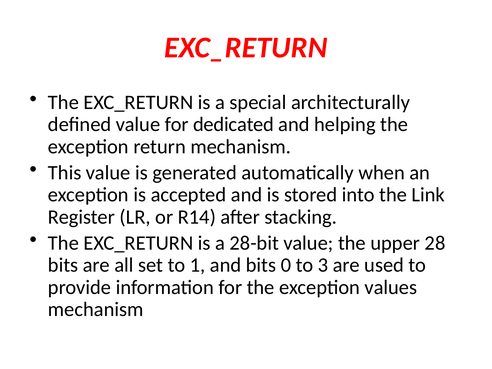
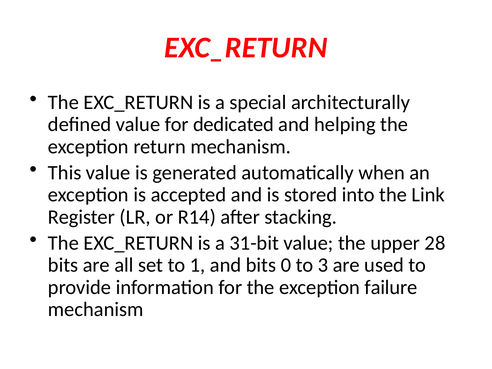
28-bit: 28-bit -> 31-bit (254, 243)
values: values -> failure (391, 287)
